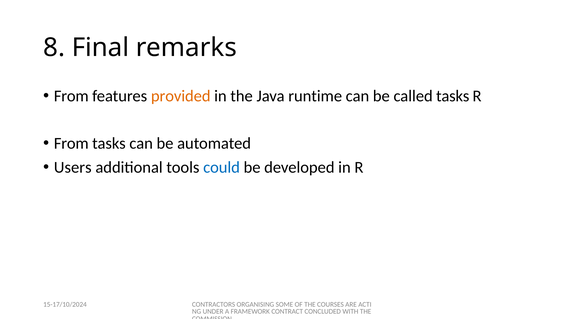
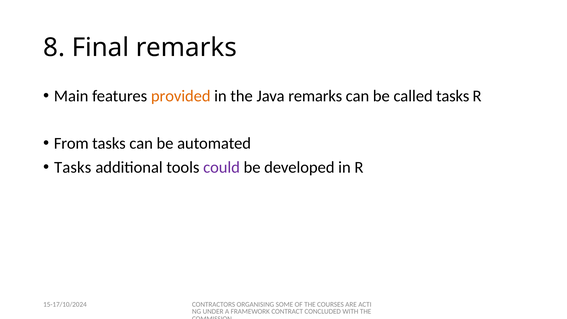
From: From -> Main (71, 96)
Java runtime: runtime -> remarks (315, 96)
Users: Users -> Tasks (73, 167)
could colour: blue -> purple (222, 167)
